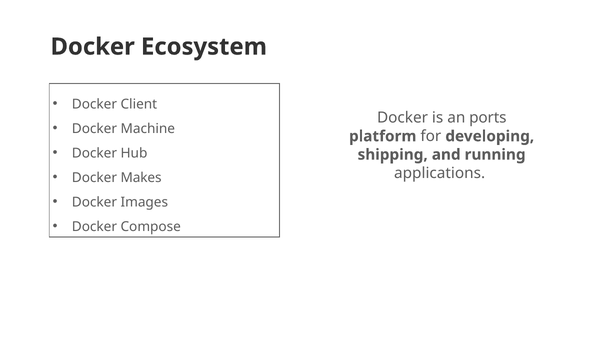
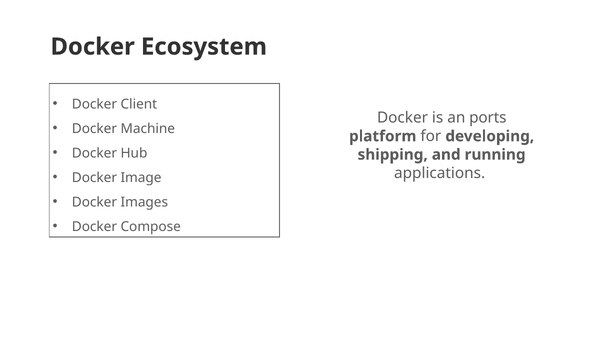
Makes: Makes -> Image (141, 178)
